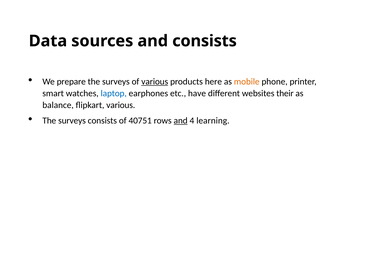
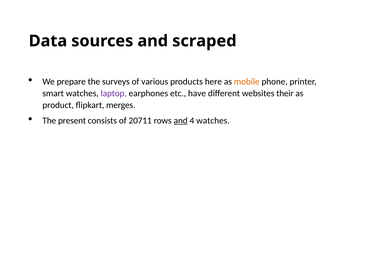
and consists: consists -> scraped (204, 41)
various underline: present -> none (155, 82)
laptop colour: blue -> purple (114, 93)
balance: balance -> product (58, 105)
flipkart various: various -> merges (121, 105)
surveys: surveys -> present (72, 121)
40751: 40751 -> 20711 (140, 121)
4 learning: learning -> watches (213, 121)
